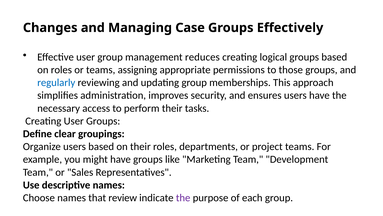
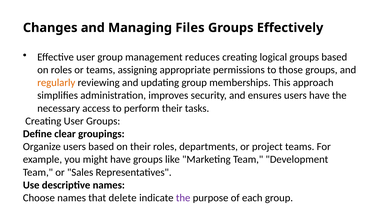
Case: Case -> Files (190, 28)
regularly colour: blue -> orange (56, 82)
review: review -> delete (123, 197)
